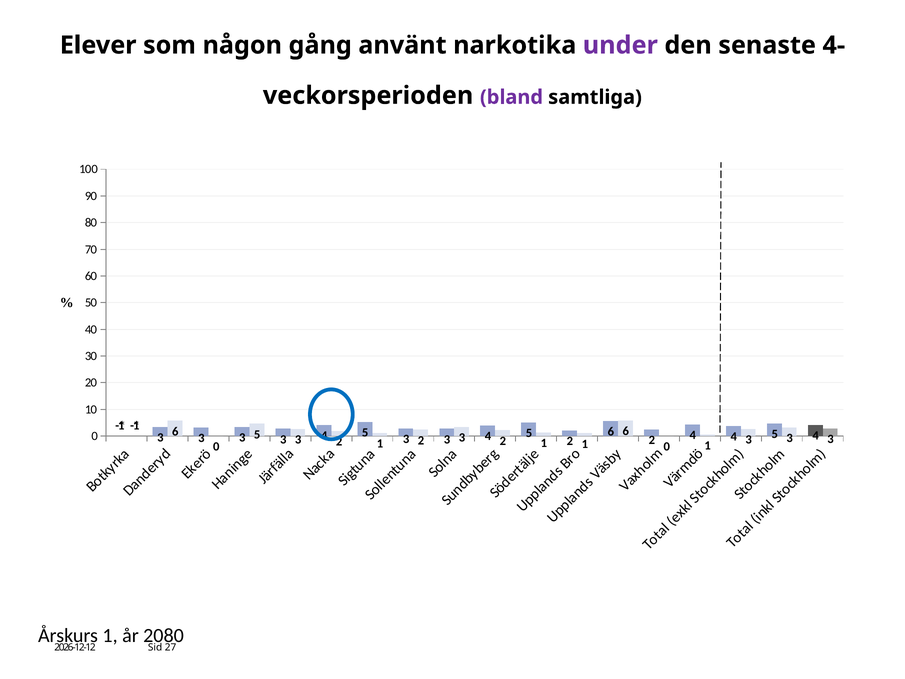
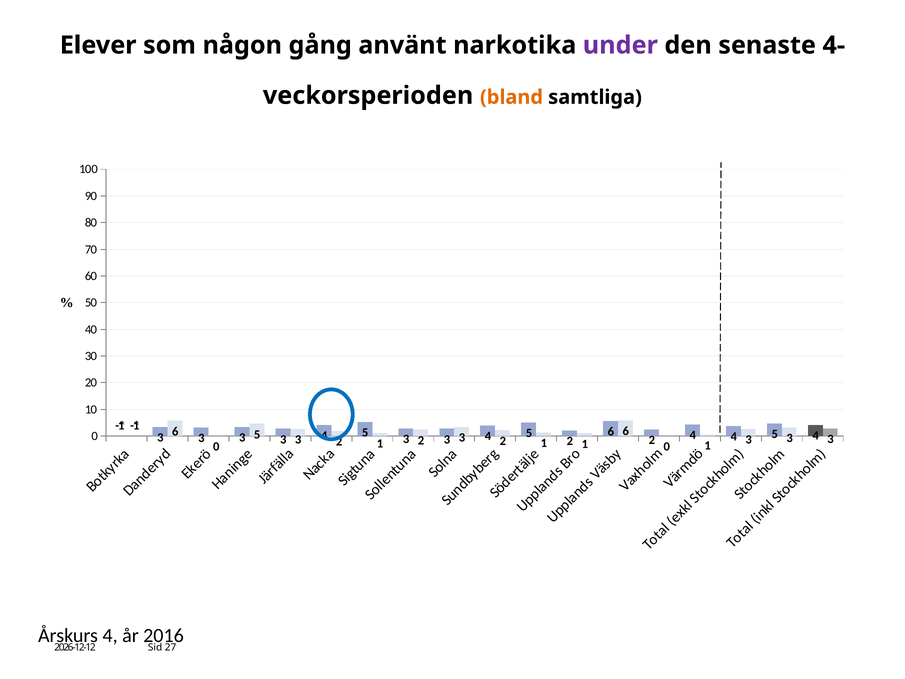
bland colour: purple -> orange (511, 97)
Årskurs 1: 1 -> 4 (110, 635)
2080: 2080 -> 2016 (164, 635)
